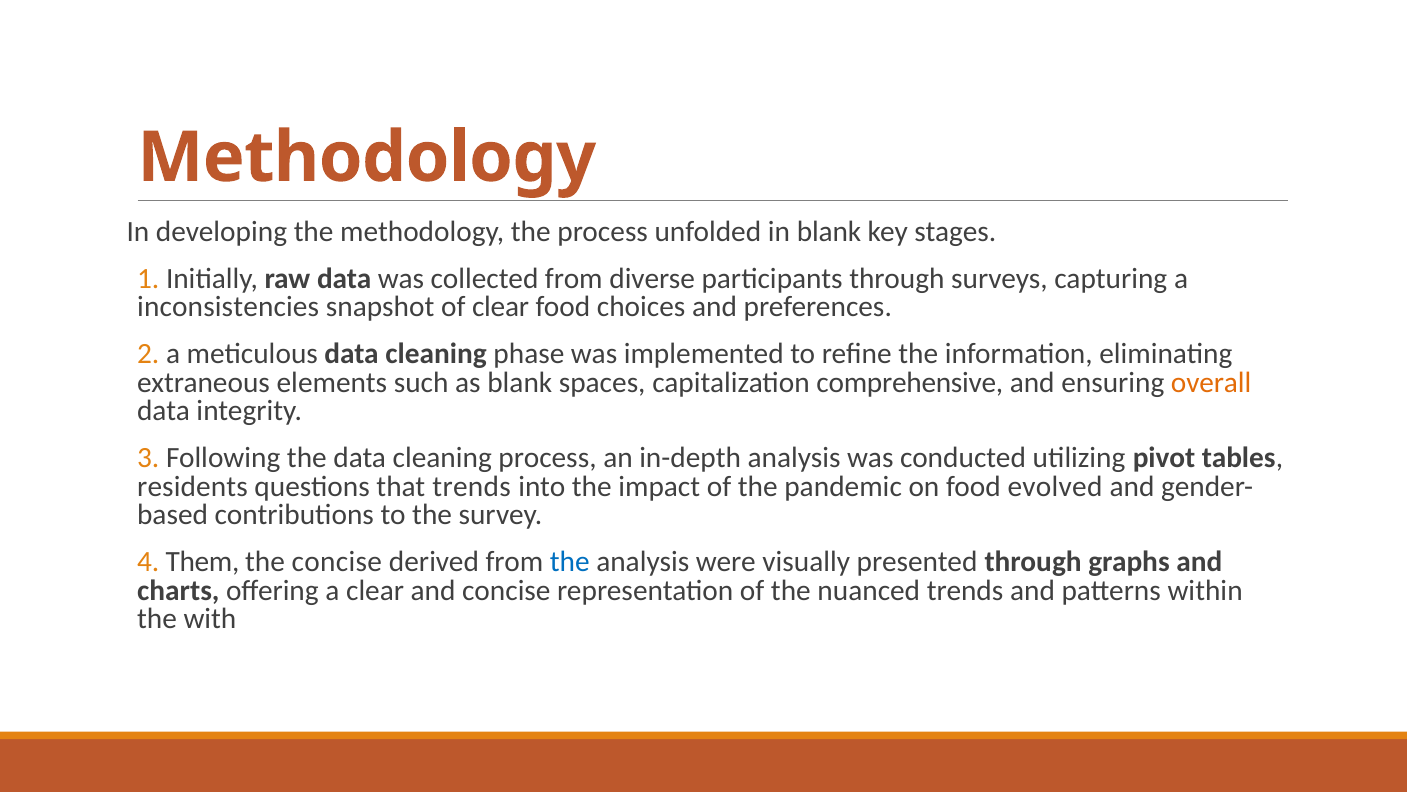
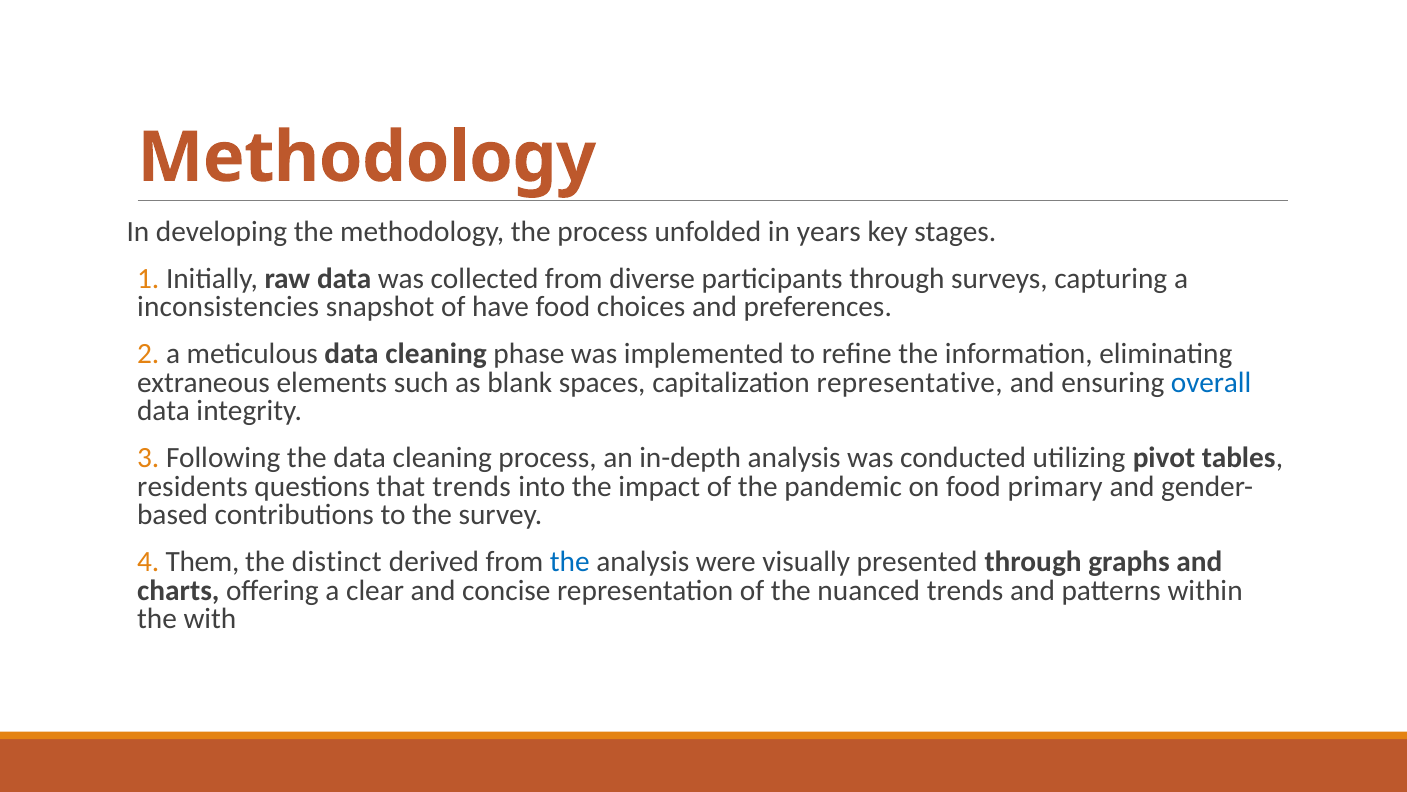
in blank: blank -> years (829, 231)
of clear: clear -> have (501, 307)
comprehensive: comprehensive -> representative (910, 382)
overall colour: orange -> blue (1211, 382)
evolved: evolved -> primary (1055, 486)
the concise: concise -> distinct (337, 562)
